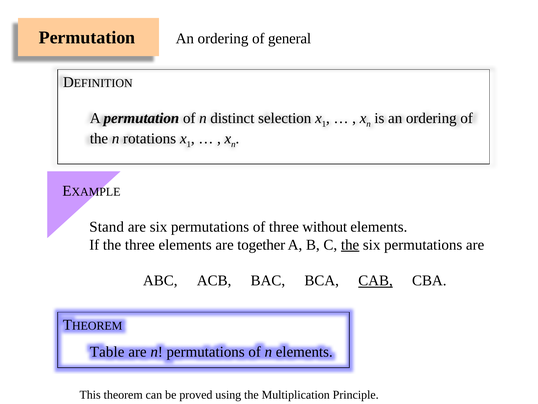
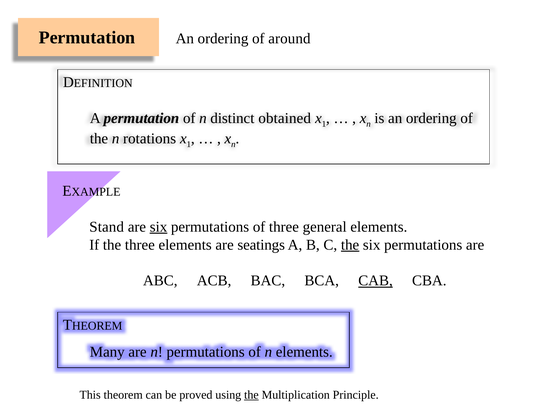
general: general -> around (289, 38)
selection: selection -> obtained (285, 118)
six underline: none -> present (159, 227)
without: without -> general (325, 227)
together: together -> seatings (261, 244)
Table: Table -> Many (107, 351)
the underline: none -> present (251, 394)
